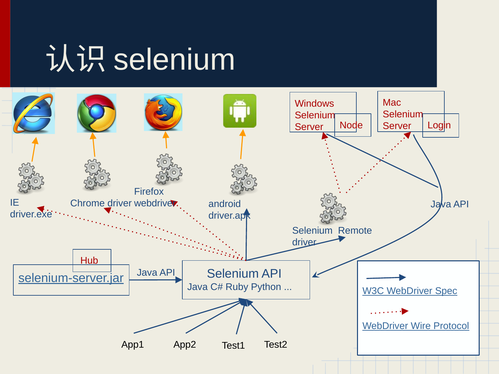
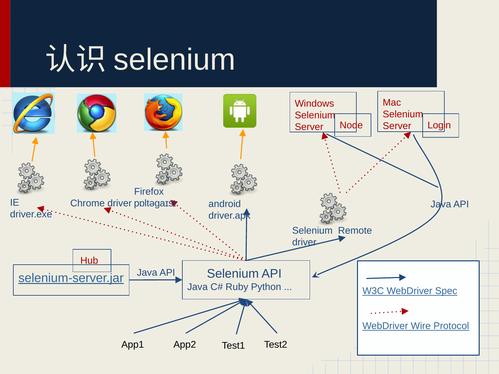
webdriver: webdriver -> pɒltəgaɪst (155, 203)
